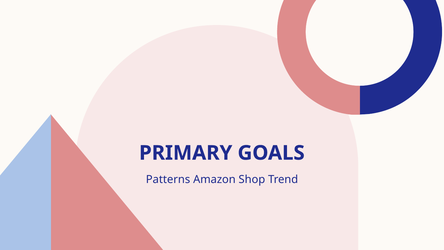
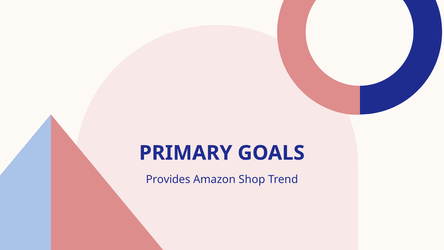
Patterns: Patterns -> Provides (168, 179)
